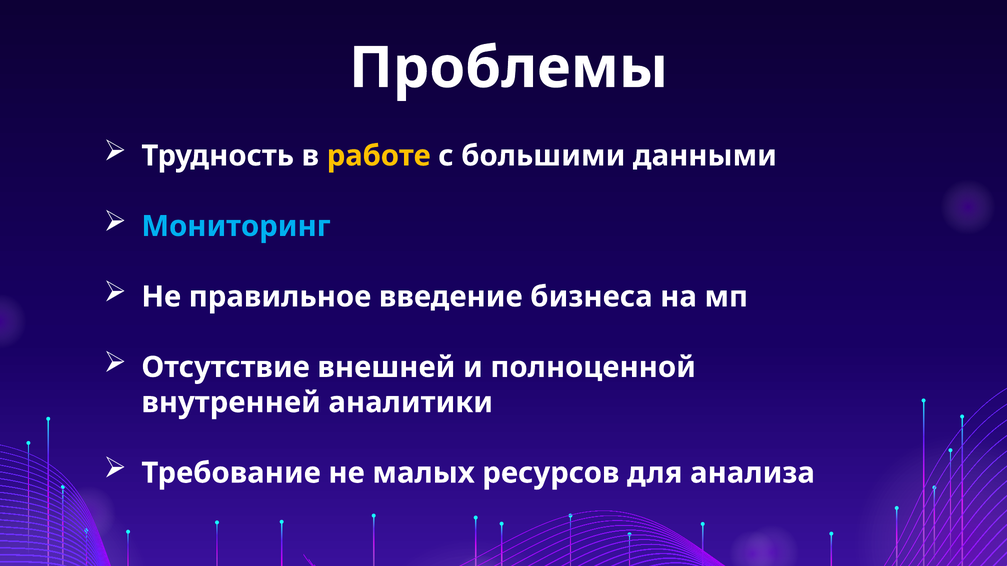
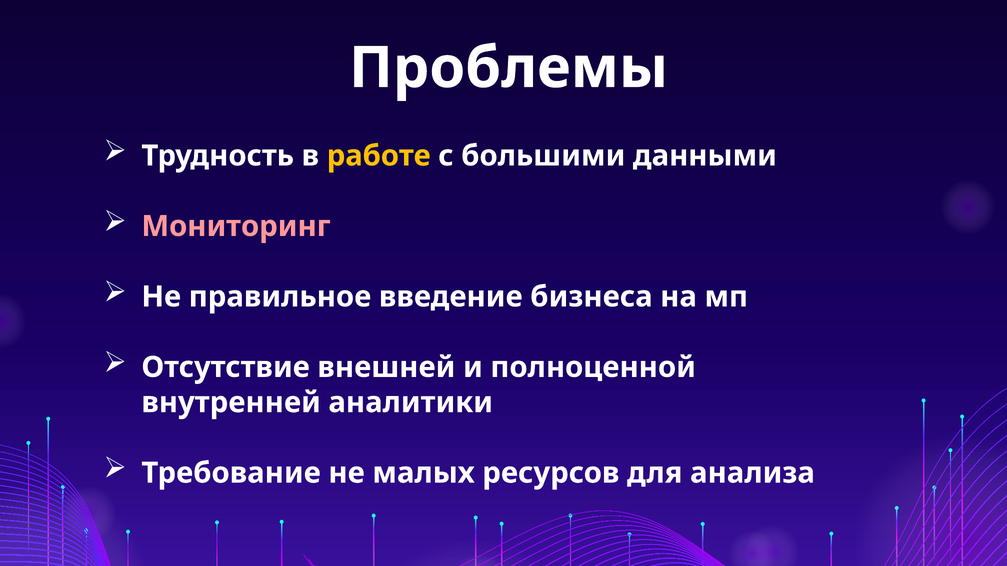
Мониторинг colour: light blue -> pink (236, 226)
